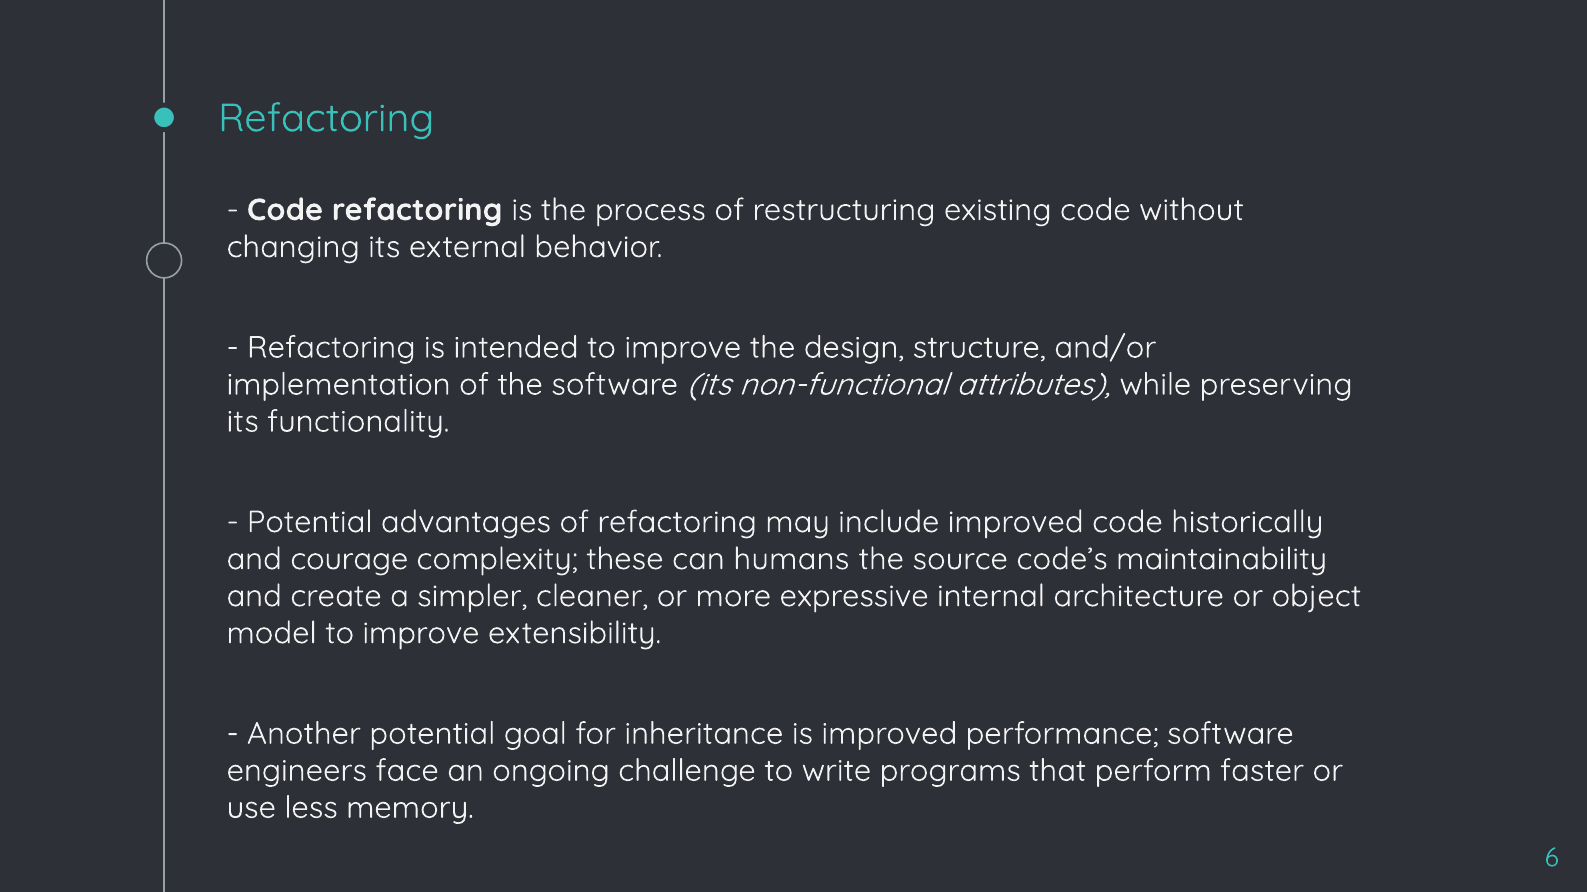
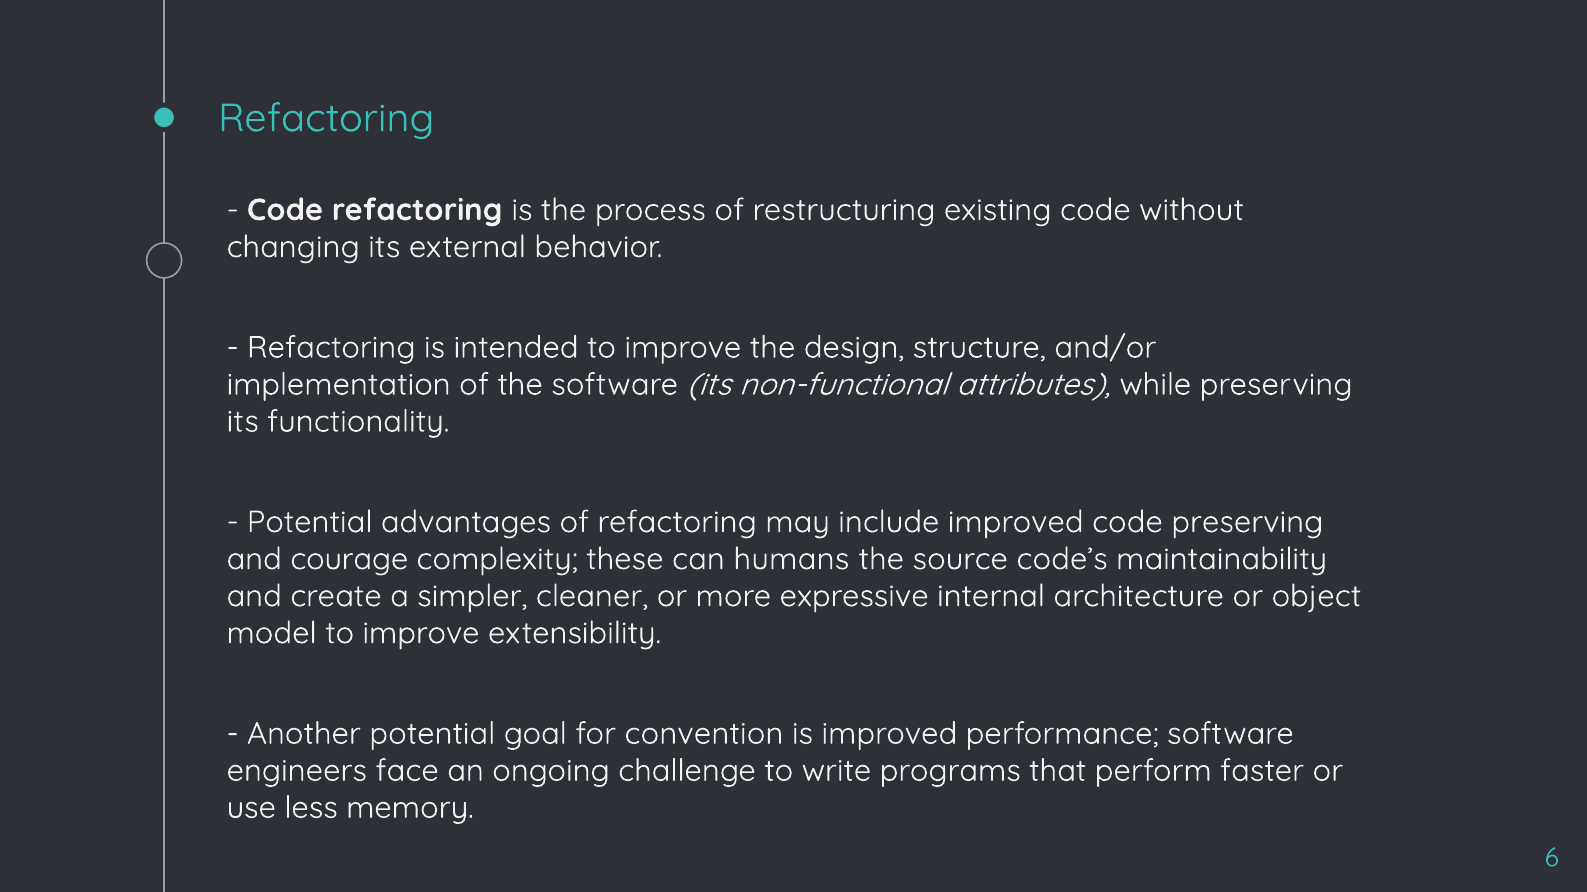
code historically: historically -> preserving (1247, 522)
inheritance: inheritance -> convention (704, 734)
